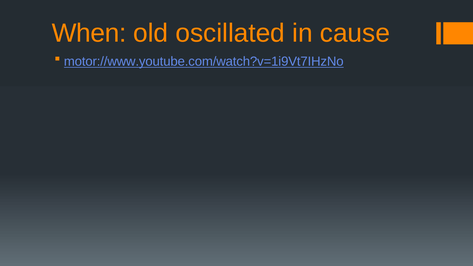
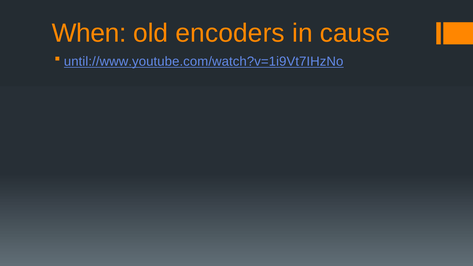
oscillated: oscillated -> encoders (230, 33)
motor://www.youtube.com/watch?v=1i9Vt7IHzNo: motor://www.youtube.com/watch?v=1i9Vt7IHzNo -> until://www.youtube.com/watch?v=1i9Vt7IHzNo (204, 61)
